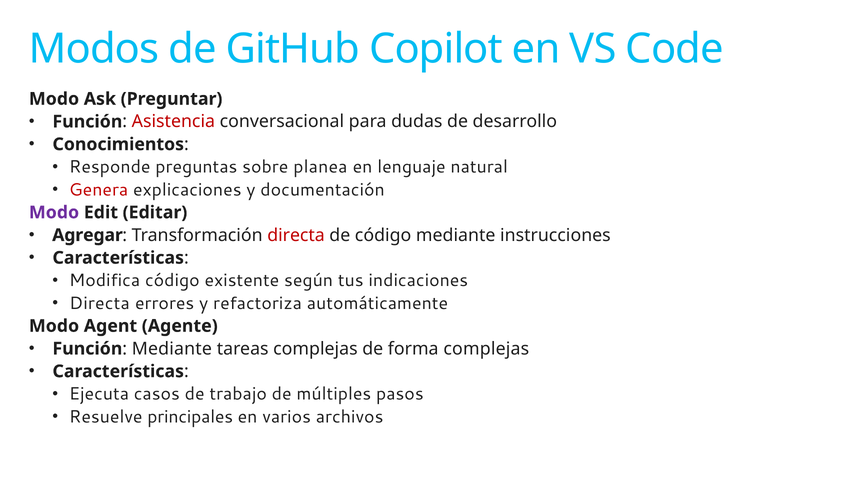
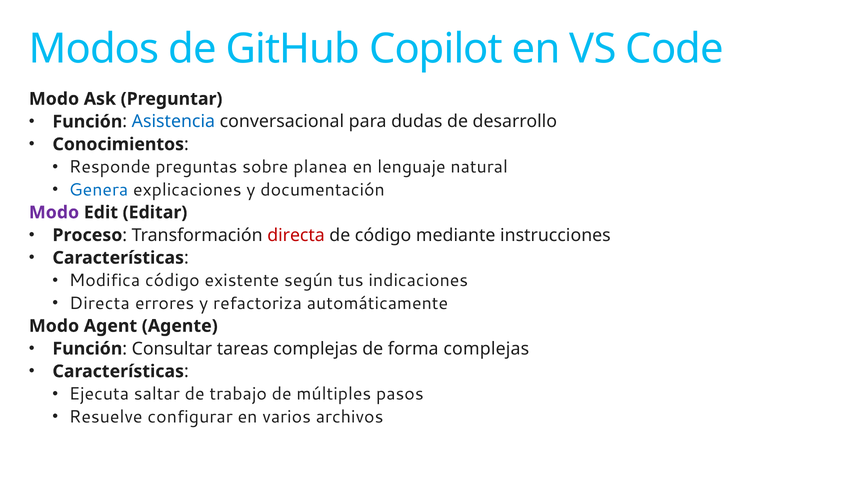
Asistencia colour: red -> blue (173, 122)
Genera colour: red -> blue (99, 190)
Agregar: Agregar -> Proceso (87, 235)
Mediante: Mediante -> Consultar (172, 348)
casos: casos -> saltar (157, 394)
principales: principales -> configurar (190, 417)
